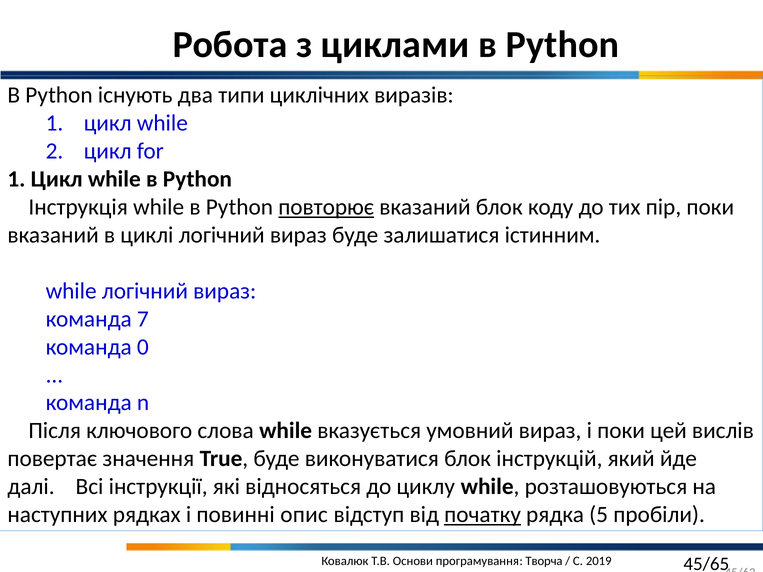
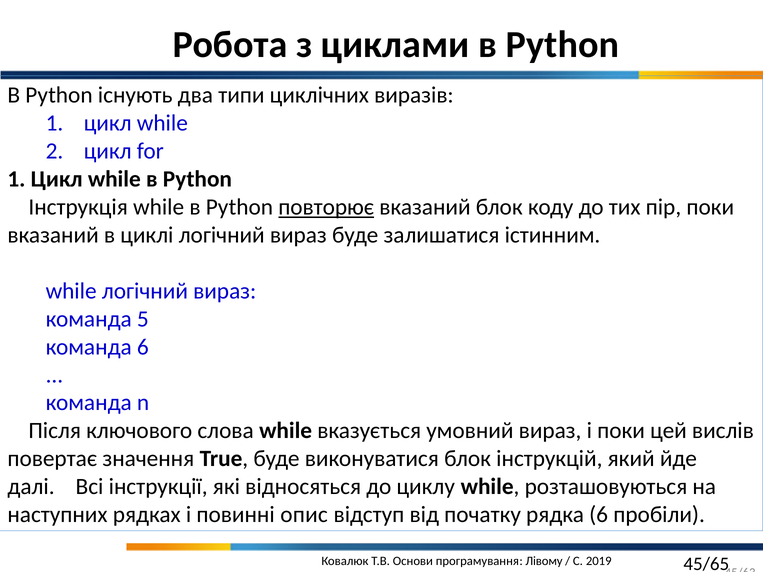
7: 7 -> 5 (143, 319)
команда 0: 0 -> 6 (143, 347)
початку underline: present -> none (483, 515)
рядка 5: 5 -> 6 (599, 515)
Творча: Творча -> Лівому (544, 561)
